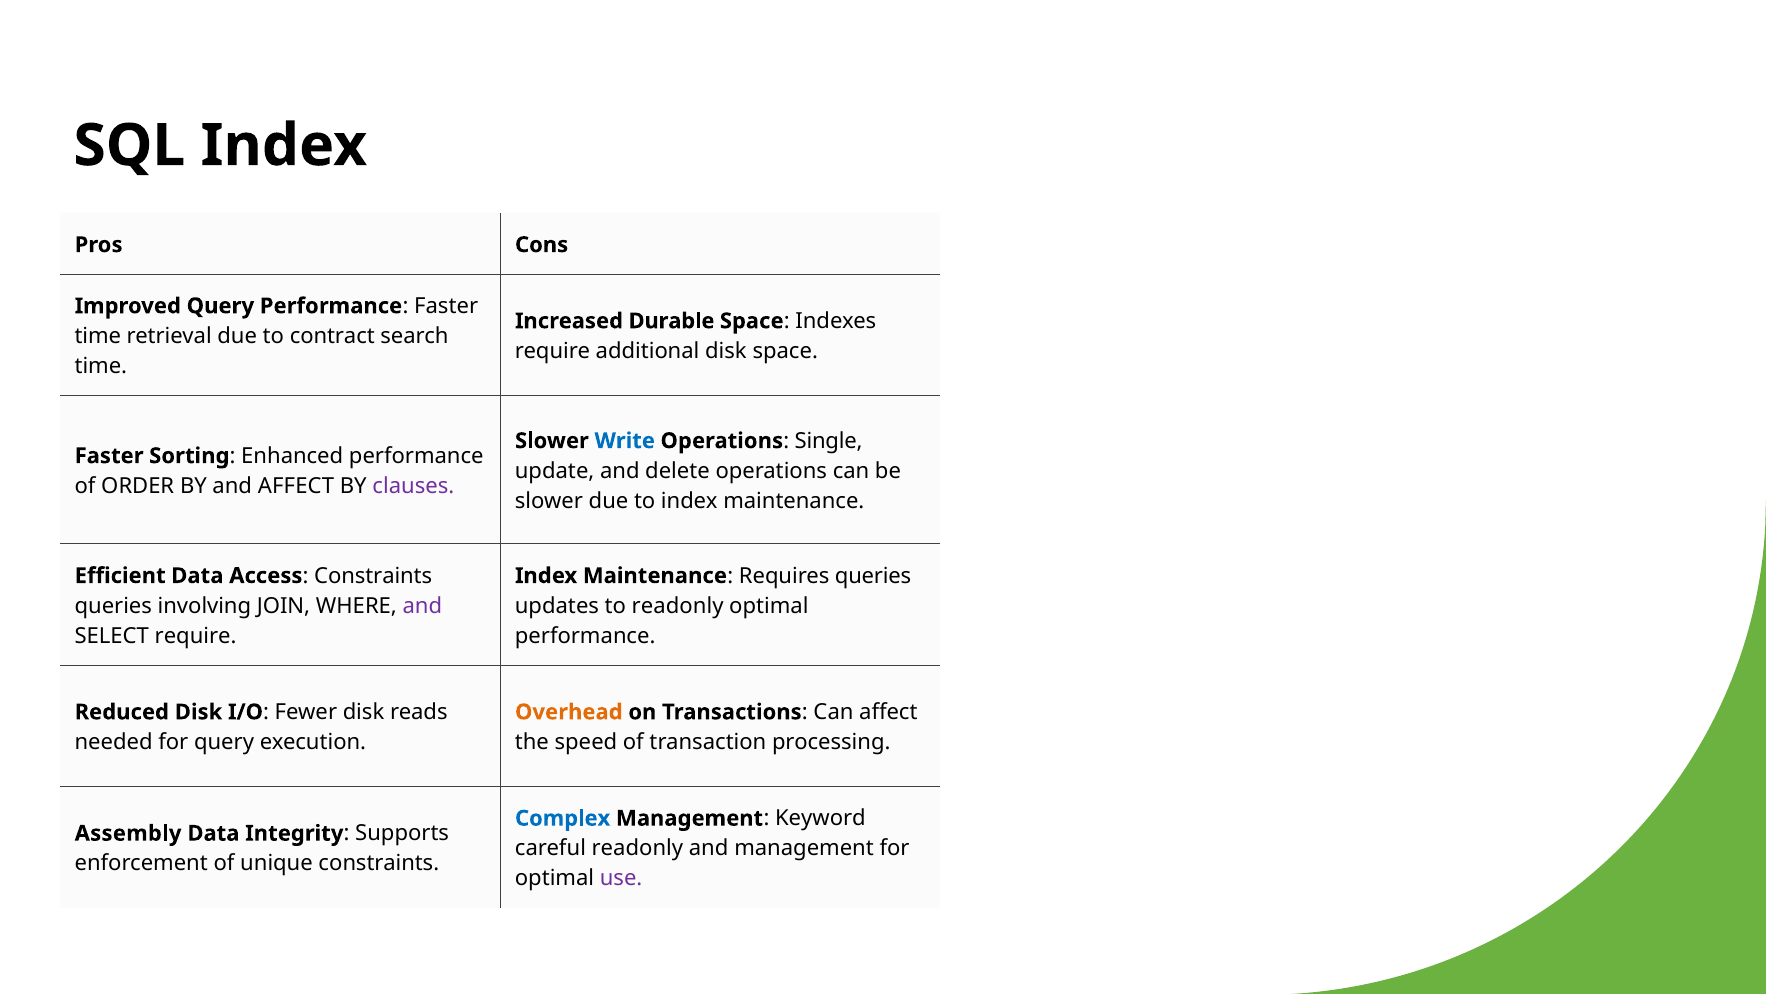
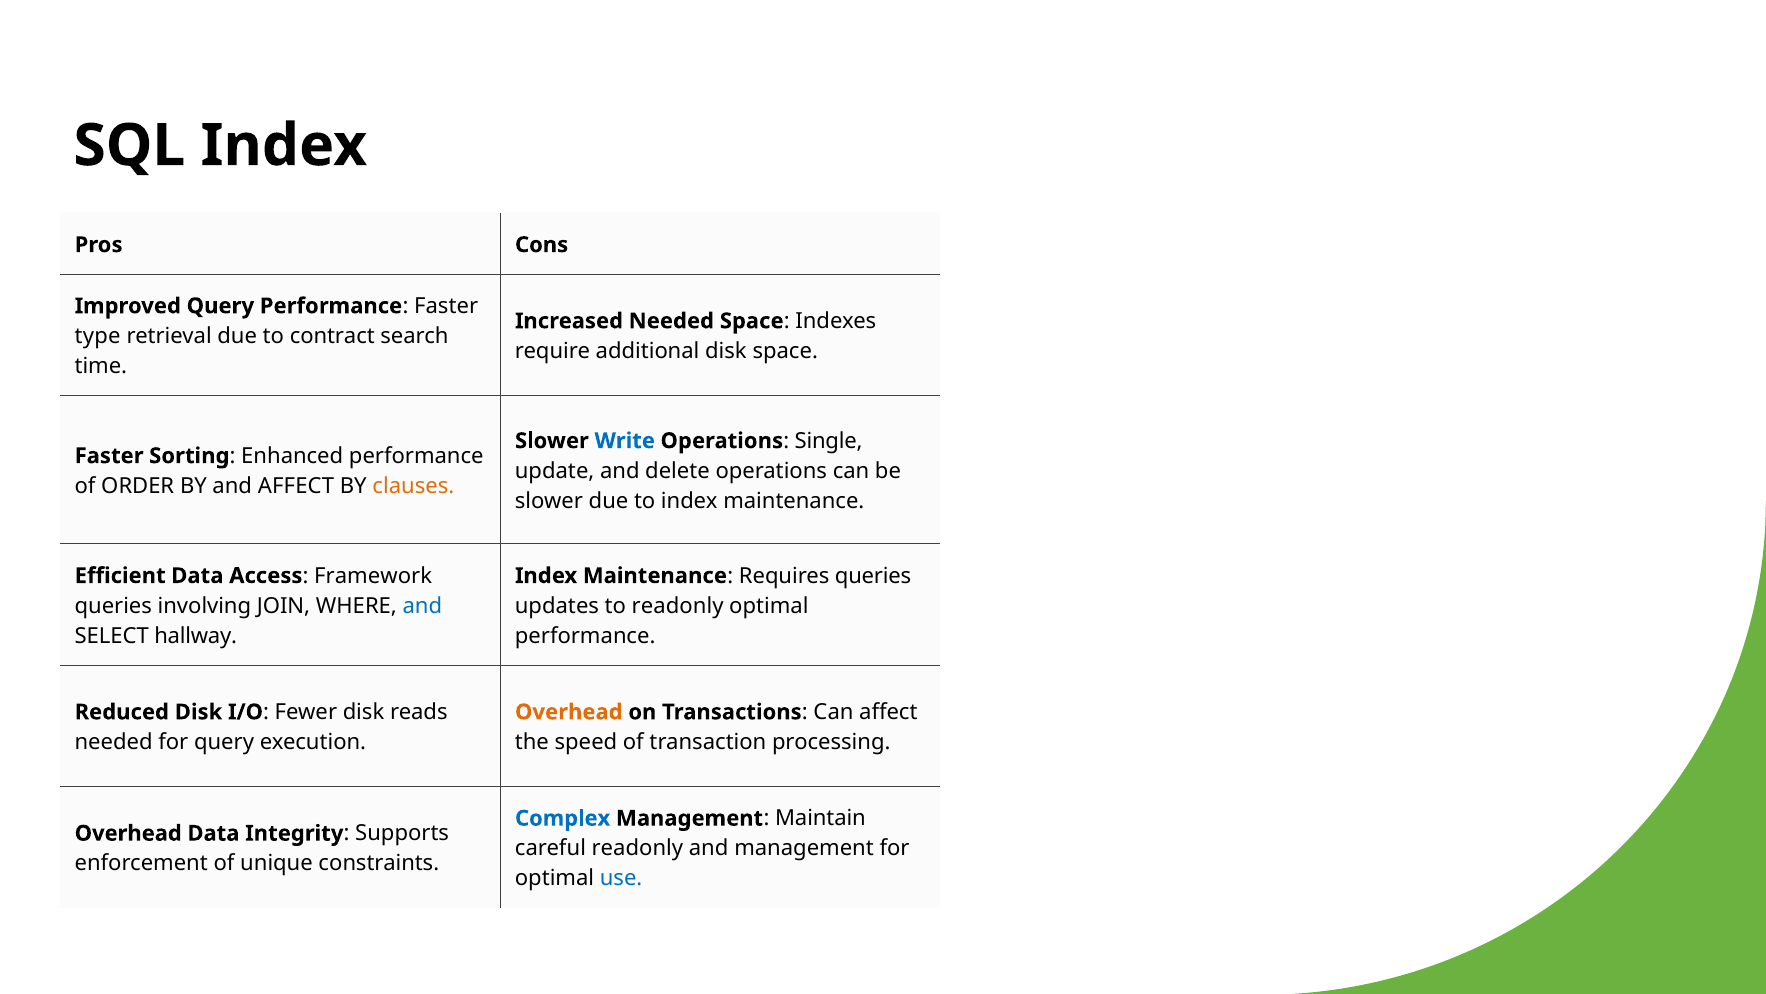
Increased Durable: Durable -> Needed (671, 321)
time: time -> type (98, 336)
clauses colour: purple -> orange (413, 486)
Access Constraints: Constraints -> Framework (373, 575)
and colour: purple -> blue (422, 605)
SELECT require: require -> hallway (196, 635)
Keyword: Keyword -> Maintain (820, 818)
Assembly: Assembly -> Overhead (128, 833)
use colour: purple -> blue (621, 878)
